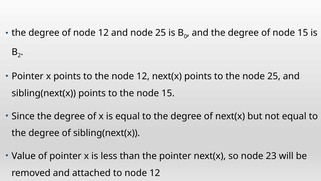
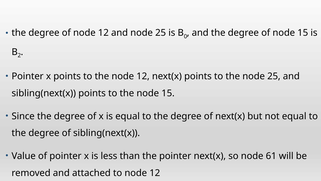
23: 23 -> 61 (271, 156)
